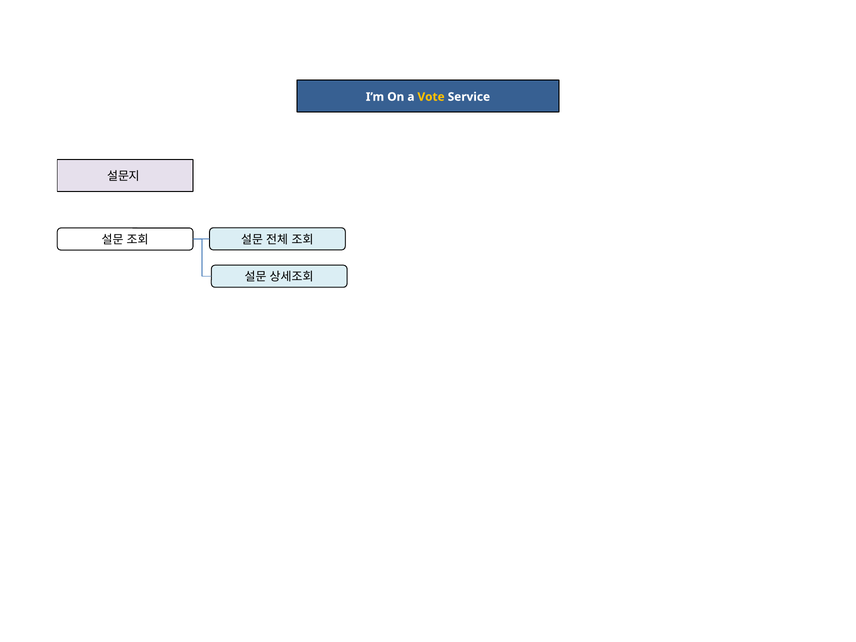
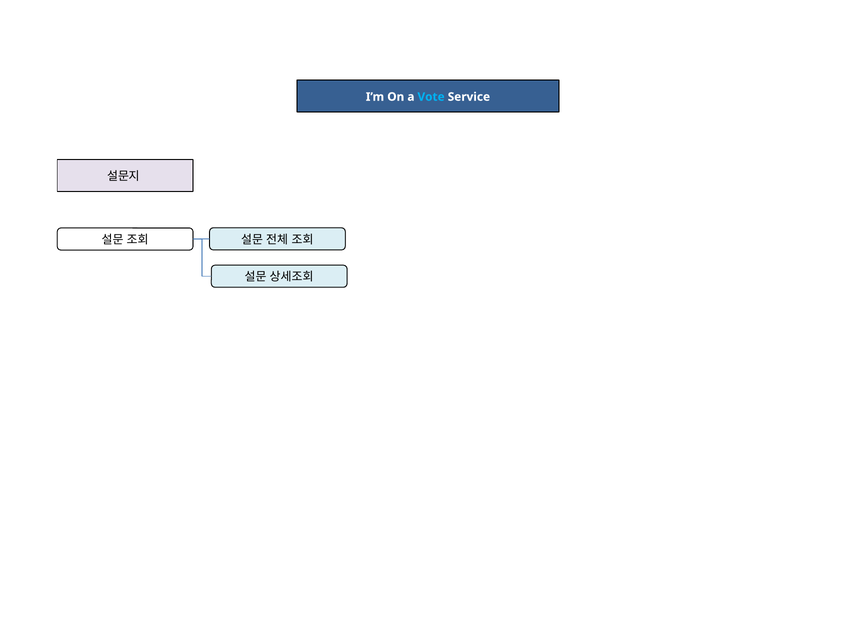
Vote colour: yellow -> light blue (431, 97)
